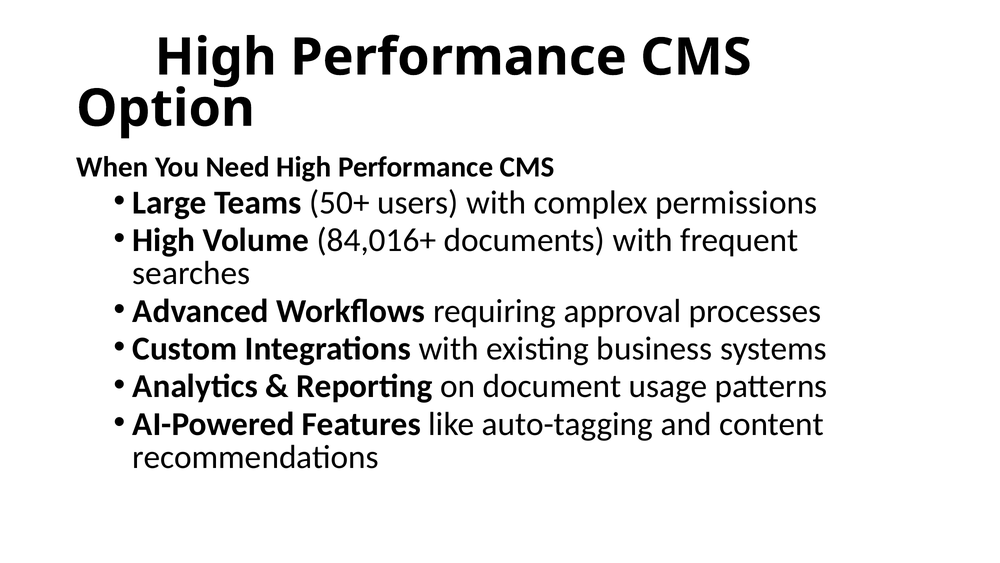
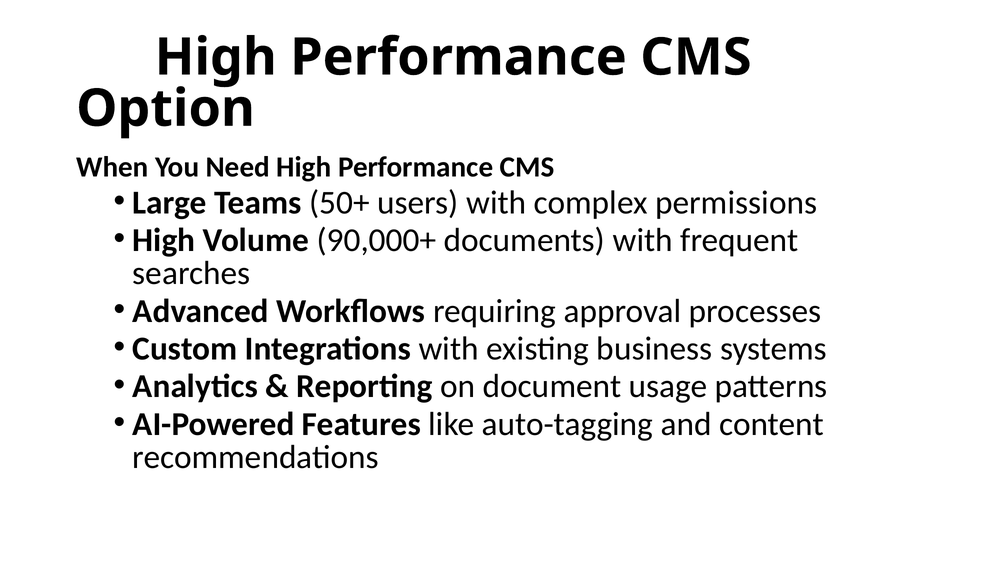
84,016+: 84,016+ -> 90,000+ (376, 240)
